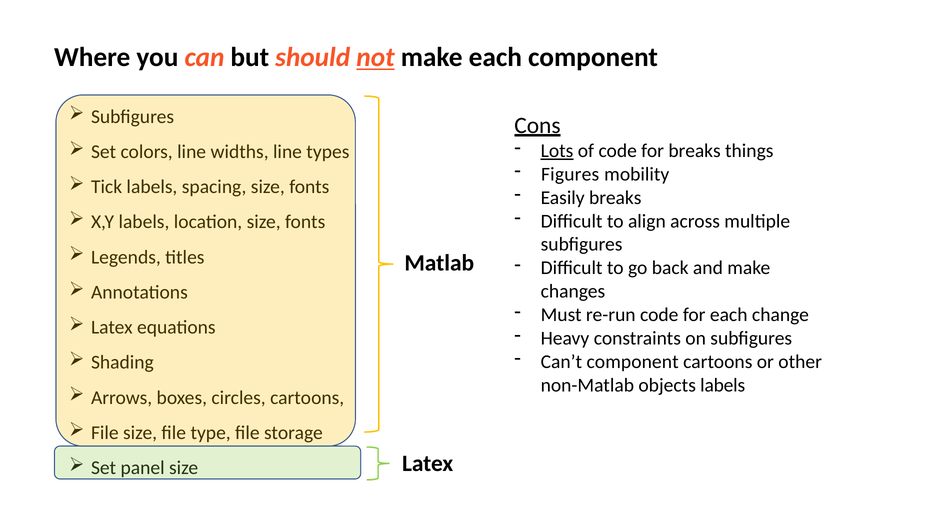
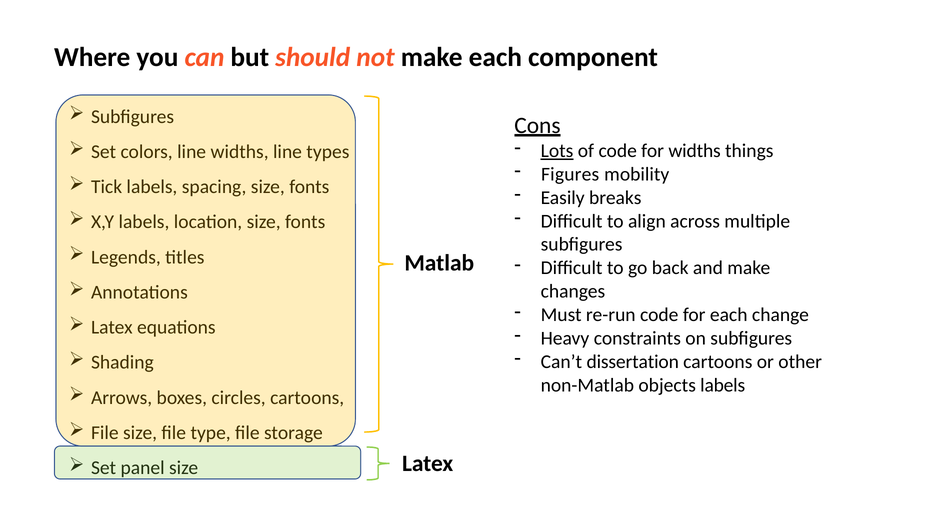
not underline: present -> none (375, 57)
for breaks: breaks -> widths (695, 151)
Can’t component: component -> dissertation (633, 362)
